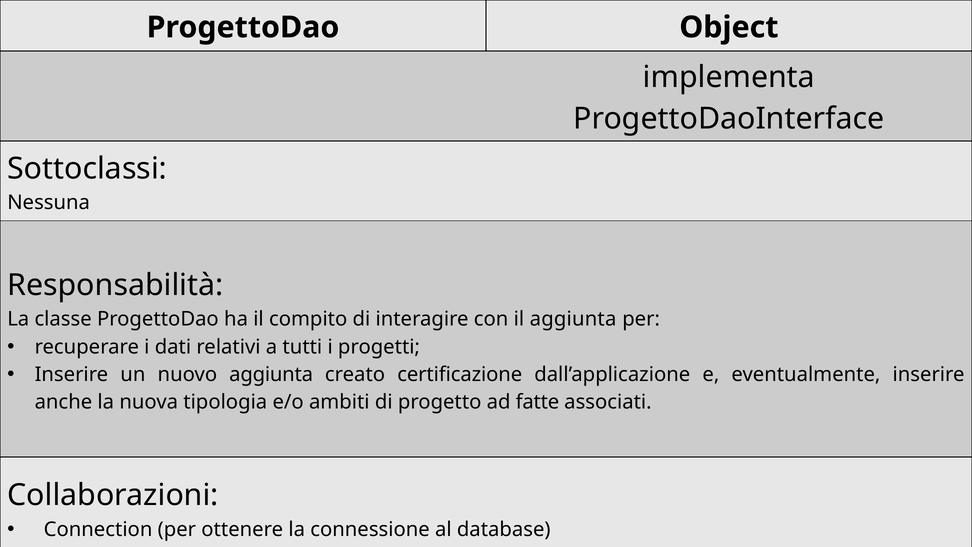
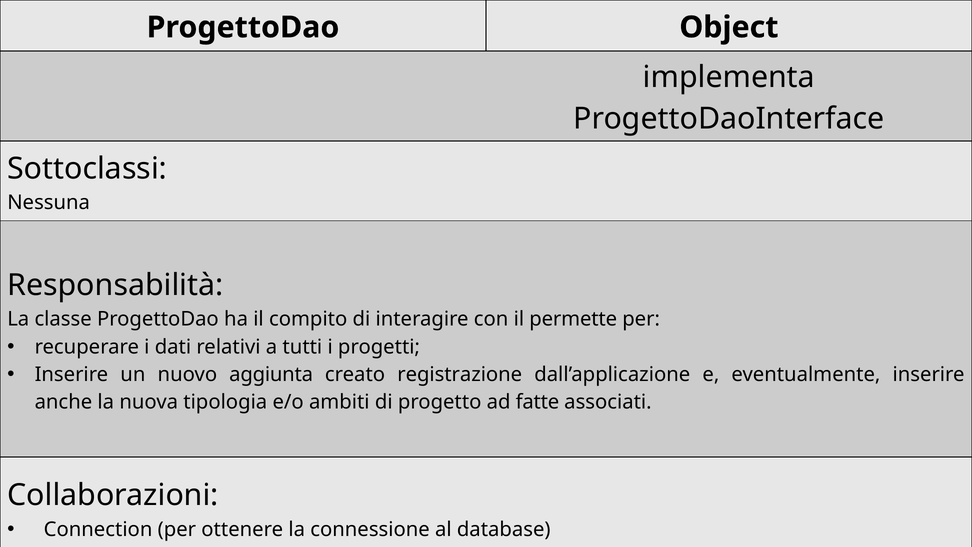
il aggiunta: aggiunta -> permette (573, 319)
certificazione: certificazione -> registrazione (460, 374)
